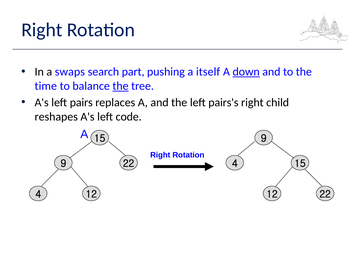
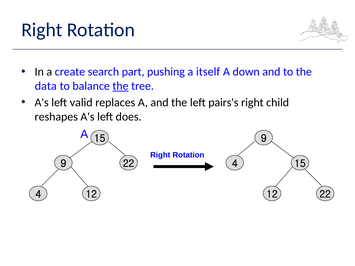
swaps: swaps -> create (70, 72)
down underline: present -> none (246, 72)
time: time -> data (46, 86)
pairs: pairs -> valid (81, 103)
code: code -> does (129, 117)
